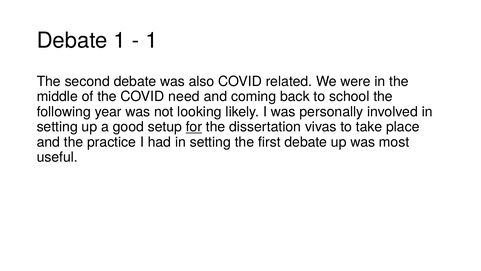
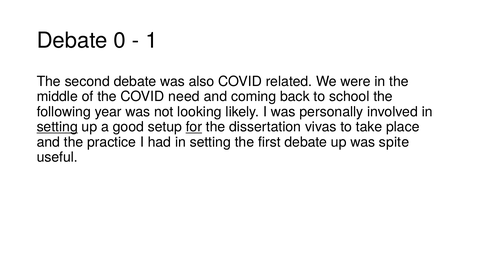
Debate 1: 1 -> 0 (120, 40)
setting underline: none -> present (57, 127)
most: most -> spite (394, 142)
